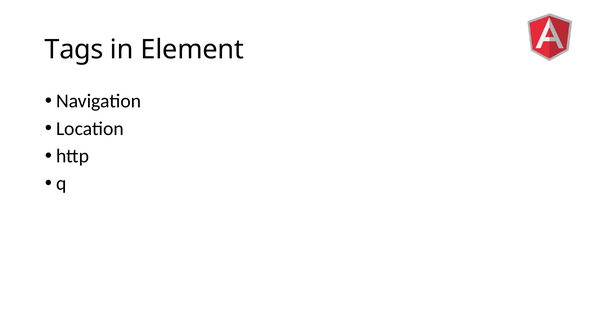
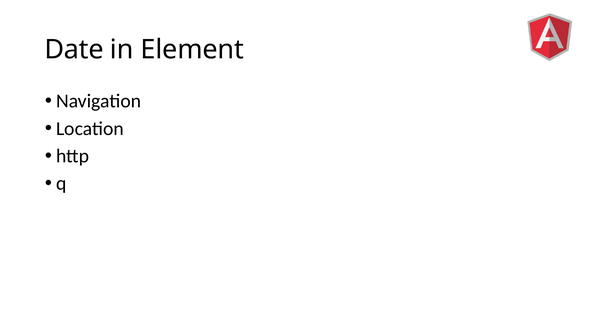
Tags: Tags -> Date (74, 50)
